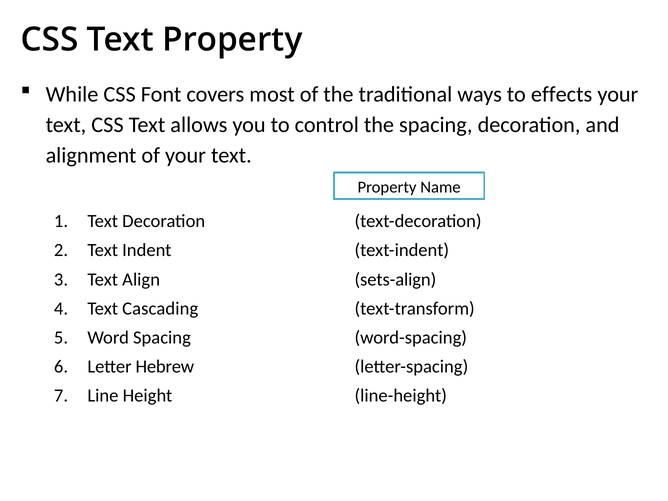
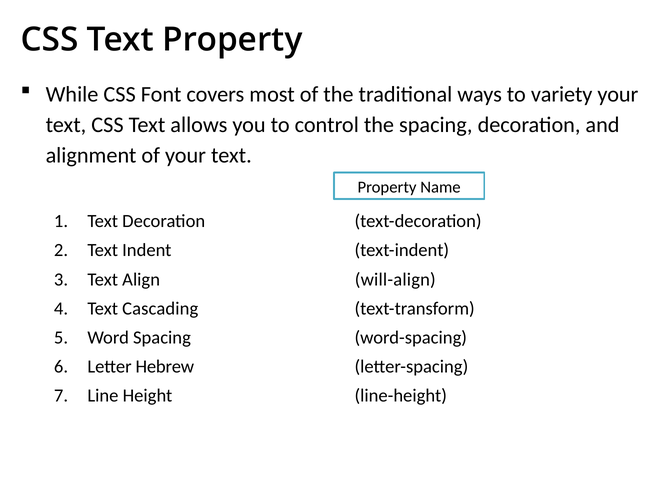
effects: effects -> variety (562, 94)
sets-align: sets-align -> will-align (395, 279)
